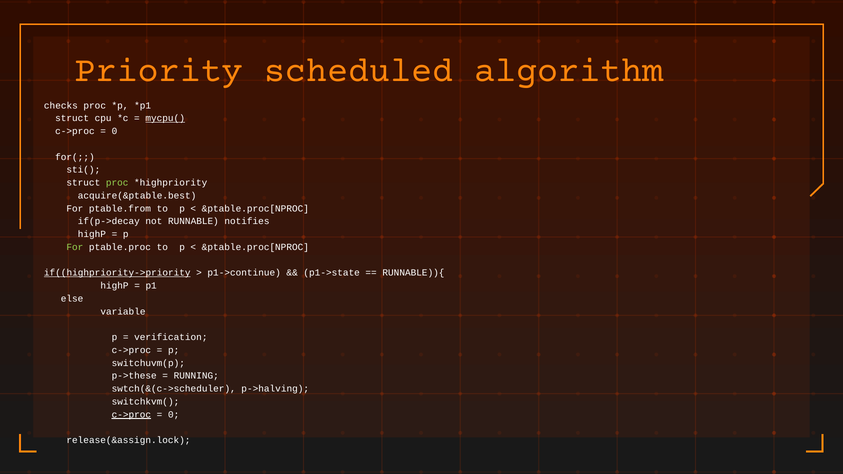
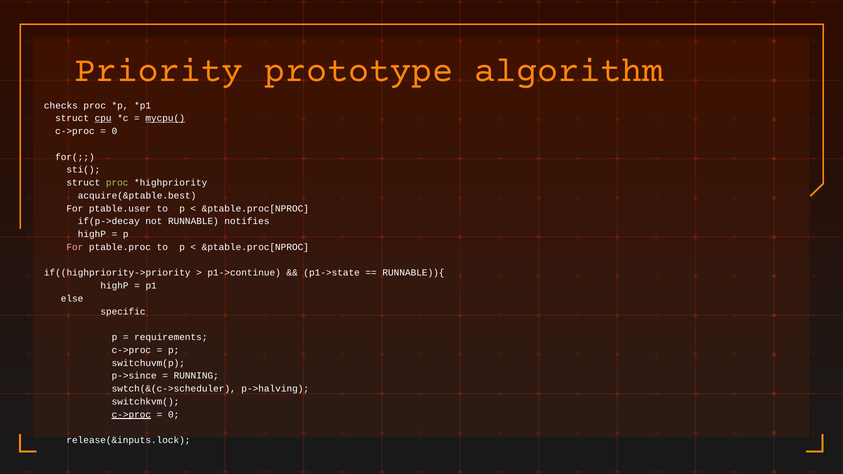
scheduled: scheduled -> prototype (359, 70)
cpu underline: none -> present (103, 118)
ptable.from: ptable.from -> ptable.user (120, 209)
For colour: light green -> pink (75, 247)
if((highpriority->priority underline: present -> none (117, 273)
variable: variable -> specific (123, 312)
verification: verification -> requirements (171, 337)
p->these: p->these -> p->since (134, 376)
release(&assign.lock: release(&assign.lock -> release(&inputs.lock (128, 440)
